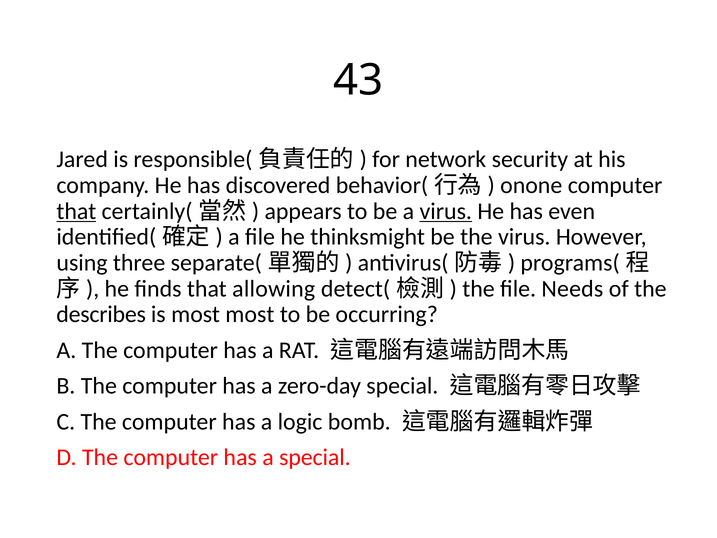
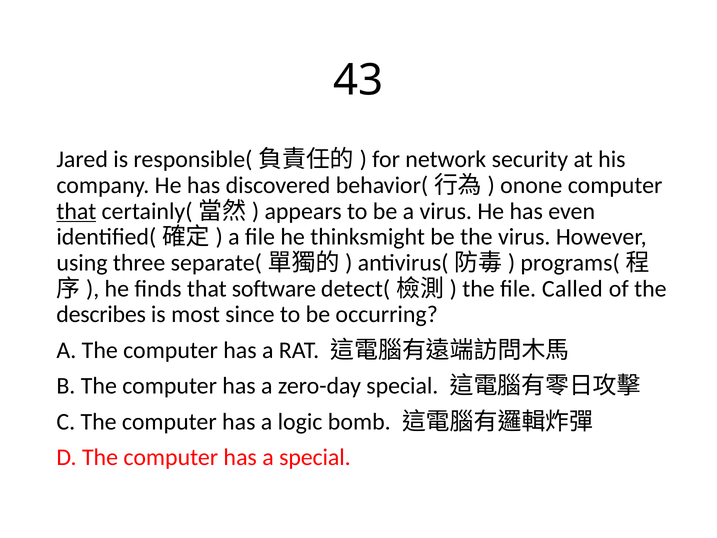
virus underline: present -> none (446, 211)
allowing: allowing -> software (274, 289)
Needs: Needs -> Called (572, 289)
most most: most -> since (250, 314)
